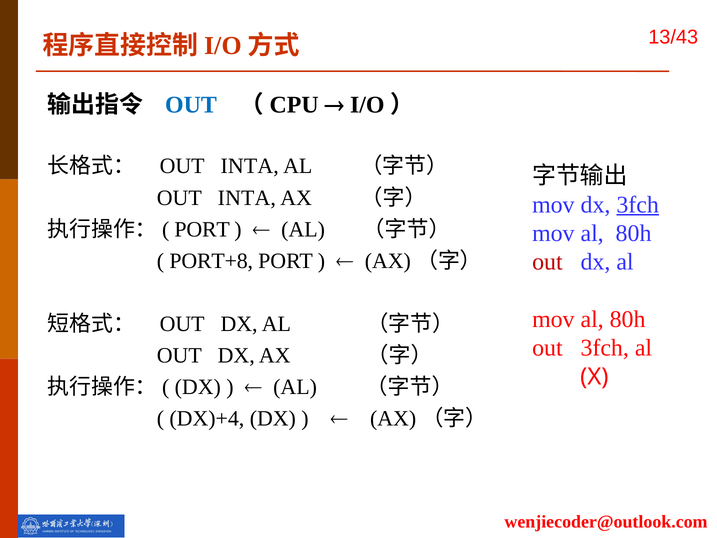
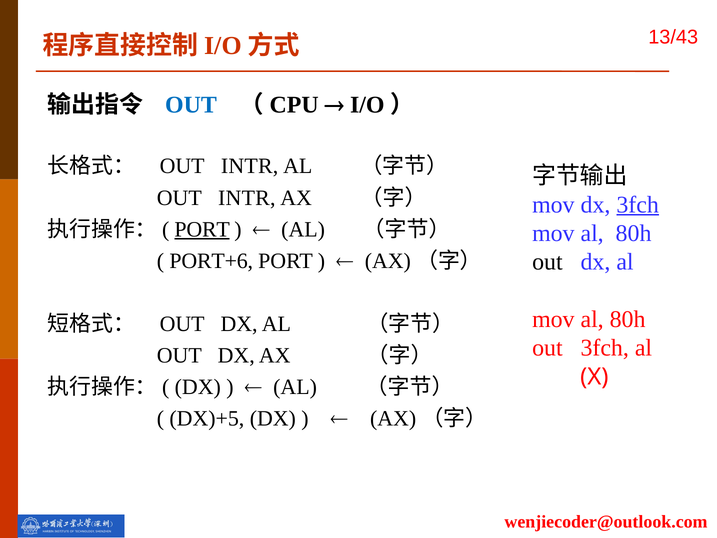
INTA: INTA -> INTR (250, 166)
INTA: INTA -> INTR (247, 198)
PORT underline: none -> present (202, 229)
PORT+8: PORT+8 -> PORT+6 (211, 261)
out colour: red -> black (547, 262)
DX)+4: DX)+4 -> DX)+5 (207, 418)
